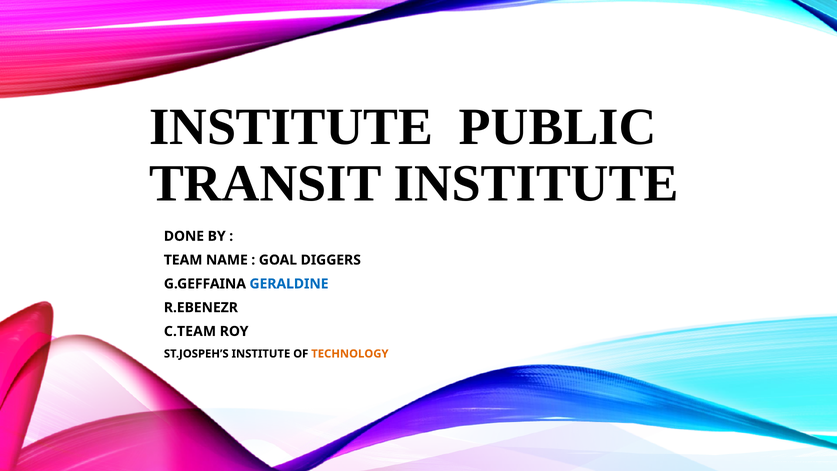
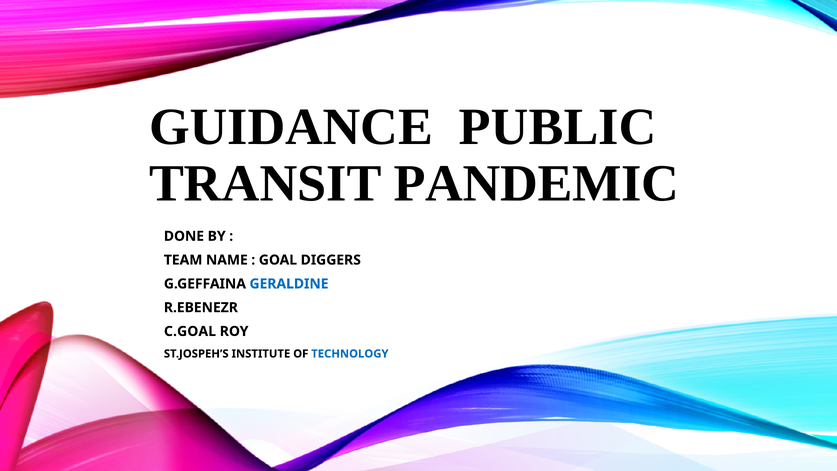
INSTITUTE: INSTITUTE -> GUIDANCE (291, 127)
TRANSIT INSTITUTE: INSTITUTE -> PANDEMIC (536, 183)
C.TEAM: C.TEAM -> C.GOAL (190, 331)
TECHNOLOGY colour: orange -> blue (350, 354)
